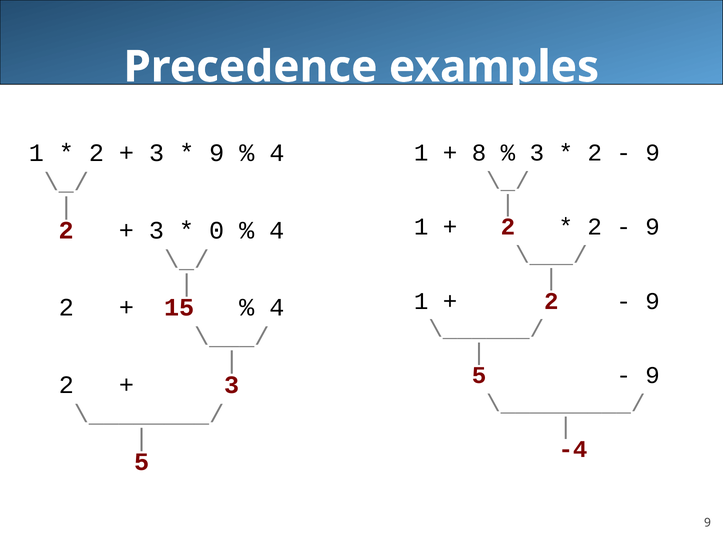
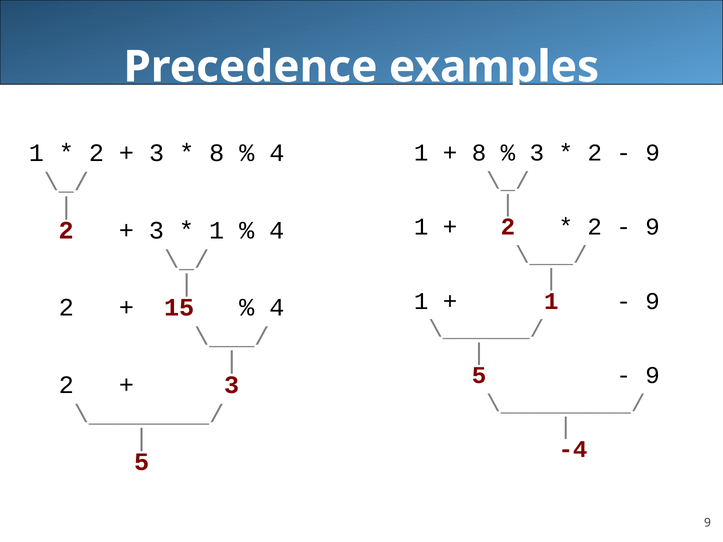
9: 9 -> 8 (217, 153)
0: 0 -> 1 (217, 230)
2: 2 -> 1 (551, 301)
